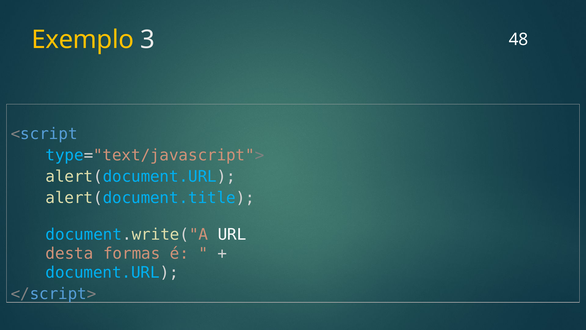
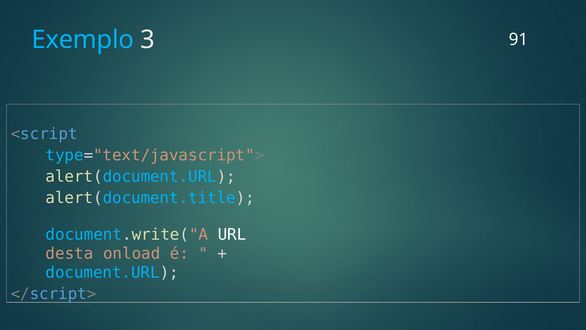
Exemplo colour: yellow -> light blue (83, 40)
48: 48 -> 91 (519, 39)
formas: formas -> onload (132, 253)
